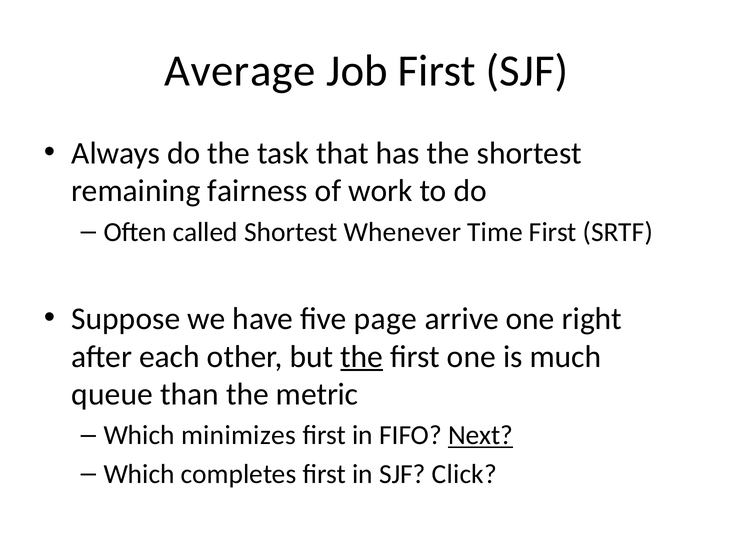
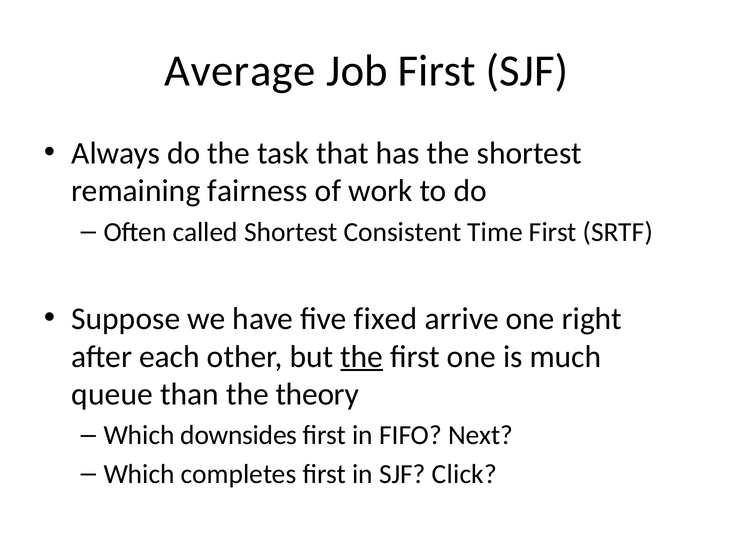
Whenever: Whenever -> Consistent (403, 232)
page: page -> fixed (386, 319)
metric: metric -> theory (317, 394)
minimizes: minimizes -> downsides (239, 435)
Next underline: present -> none (481, 435)
